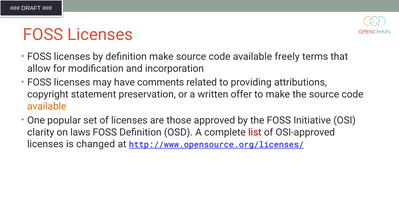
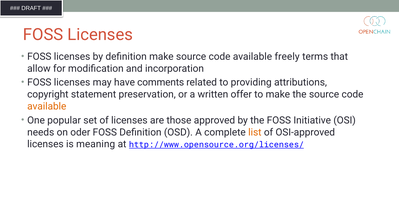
clarity: clarity -> needs (41, 132)
laws: laws -> oder (80, 132)
list colour: red -> orange (255, 132)
changed: changed -> meaning (96, 144)
